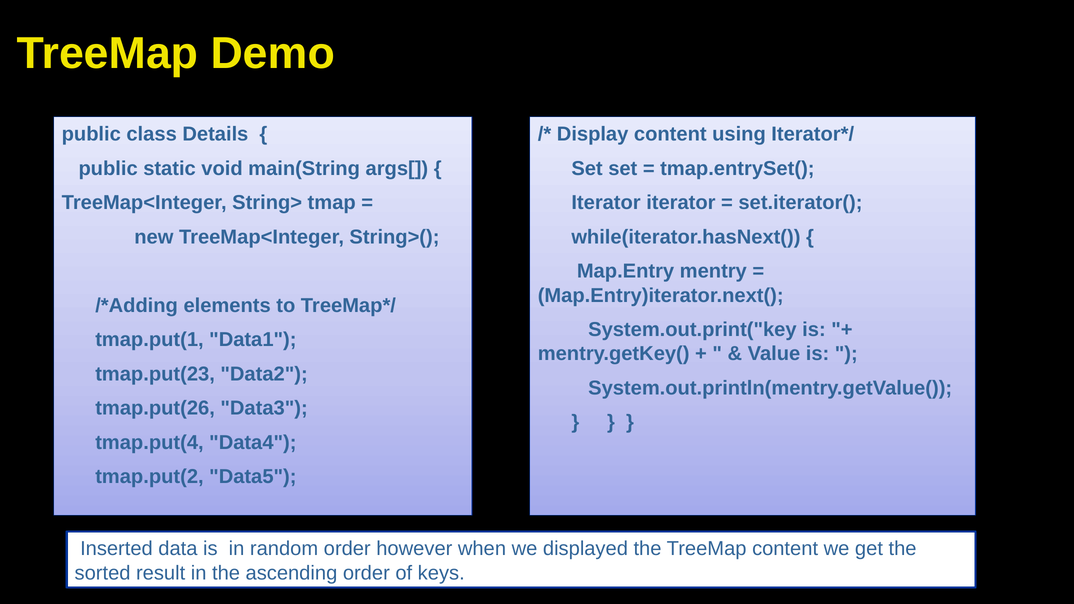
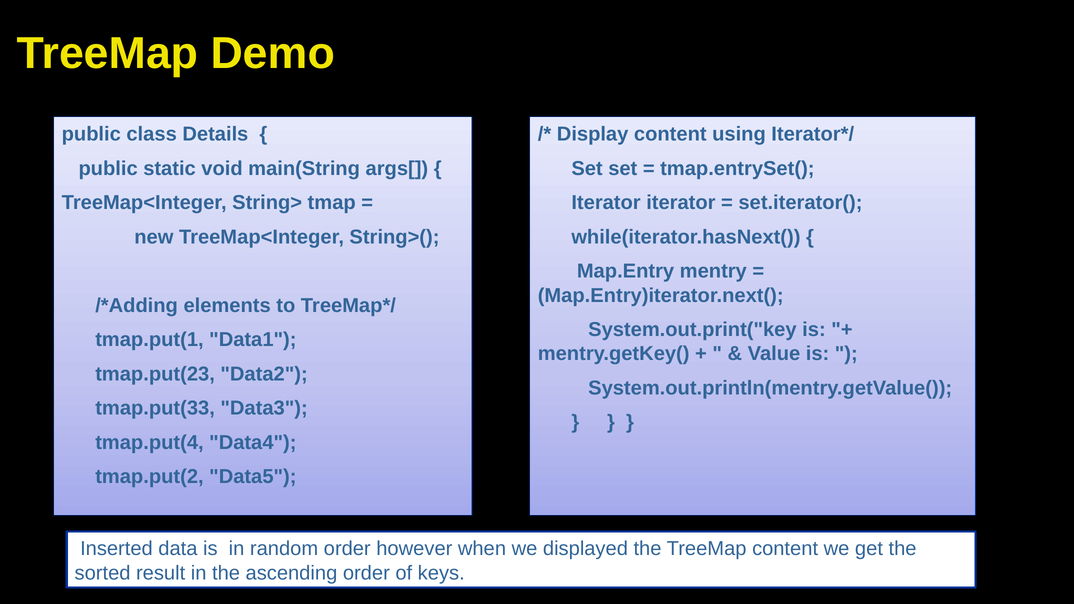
tmap.put(26: tmap.put(26 -> tmap.put(33 (155, 408)
